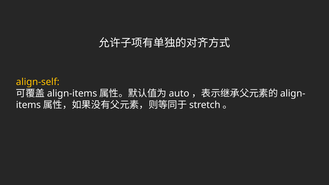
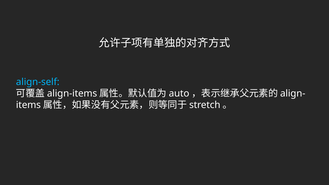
align-self colour: yellow -> light blue (38, 82)
